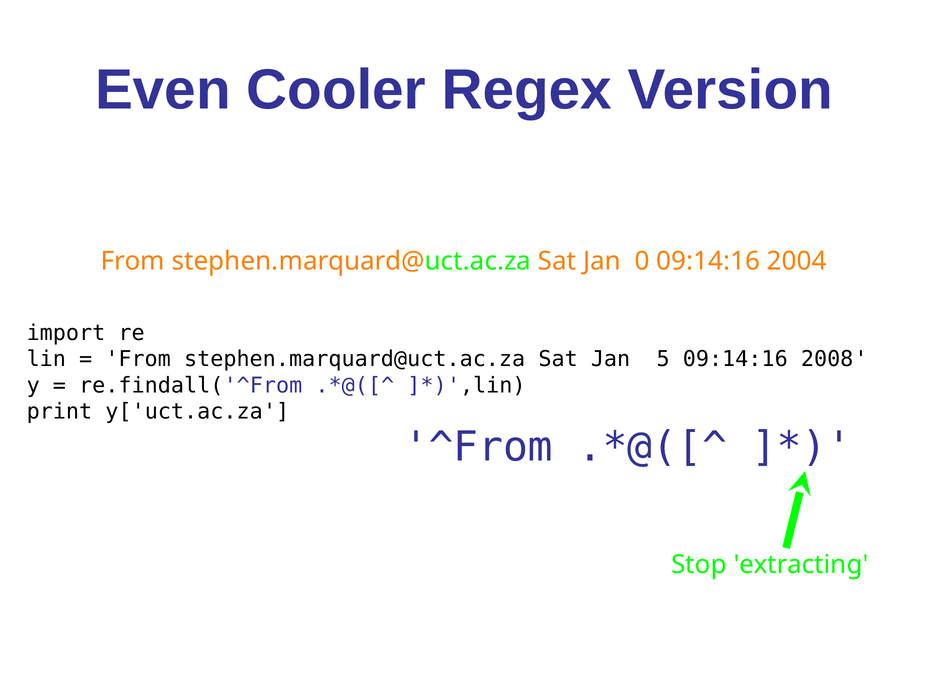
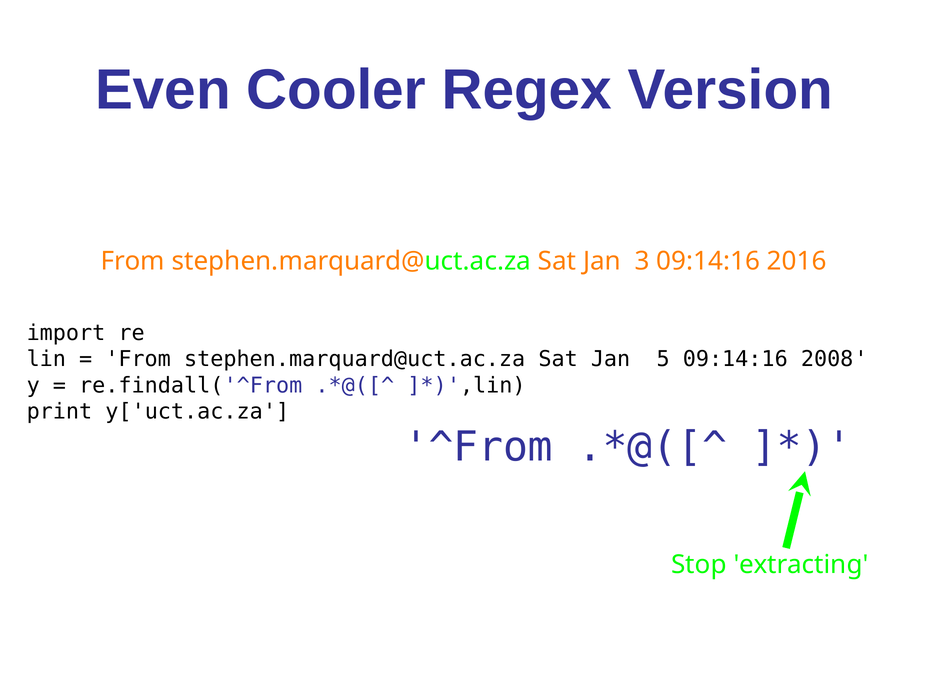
0: 0 -> 3 (642, 262)
2004: 2004 -> 2016 (797, 262)
